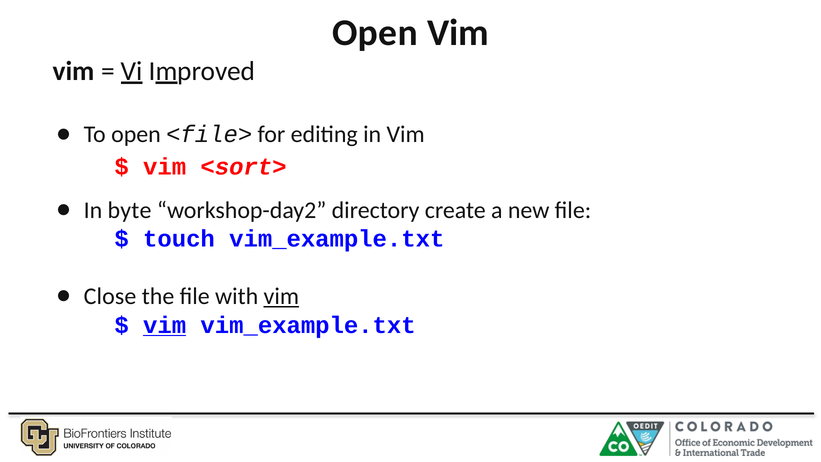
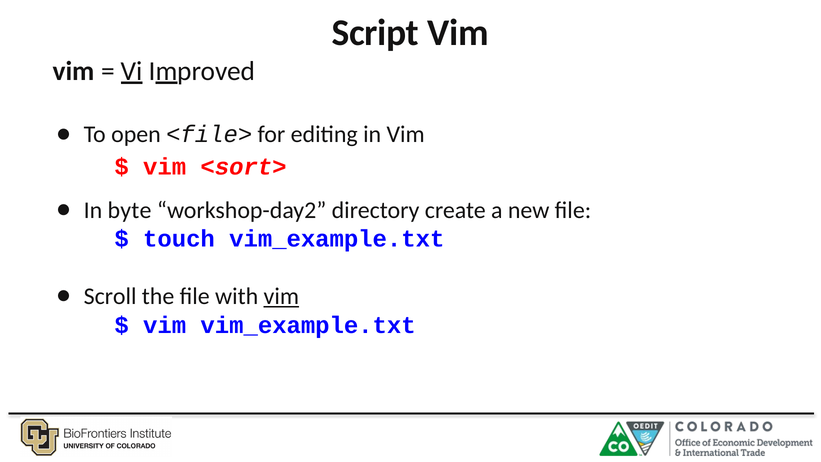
Open: Open -> Script (375, 33)
Close: Close -> Scroll (110, 296)
vim underline: present -> none (165, 325)
